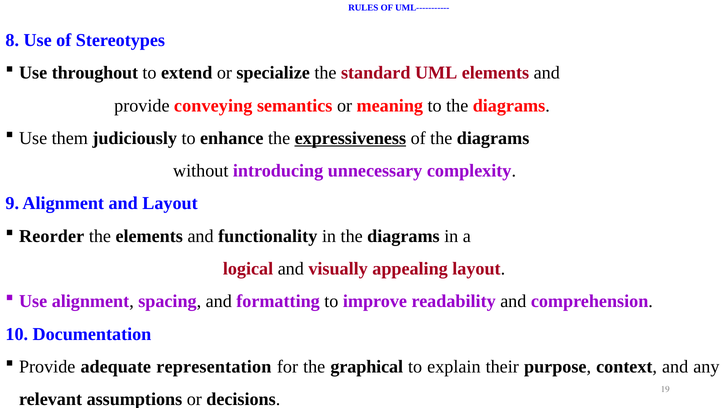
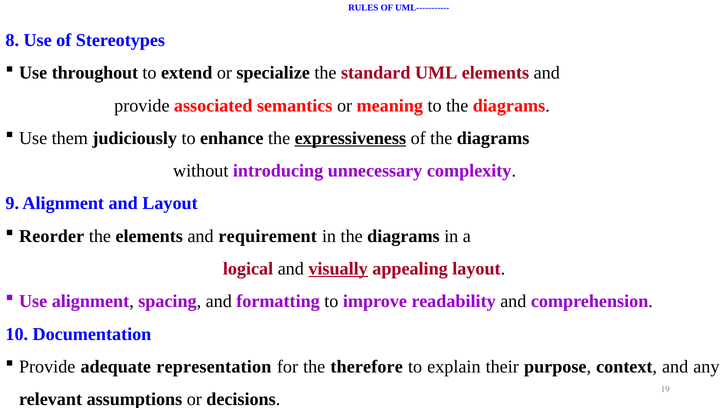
conveying: conveying -> associated (213, 106)
functionality: functionality -> requirement (268, 236)
visually underline: none -> present (338, 269)
graphical: graphical -> therefore (367, 367)
